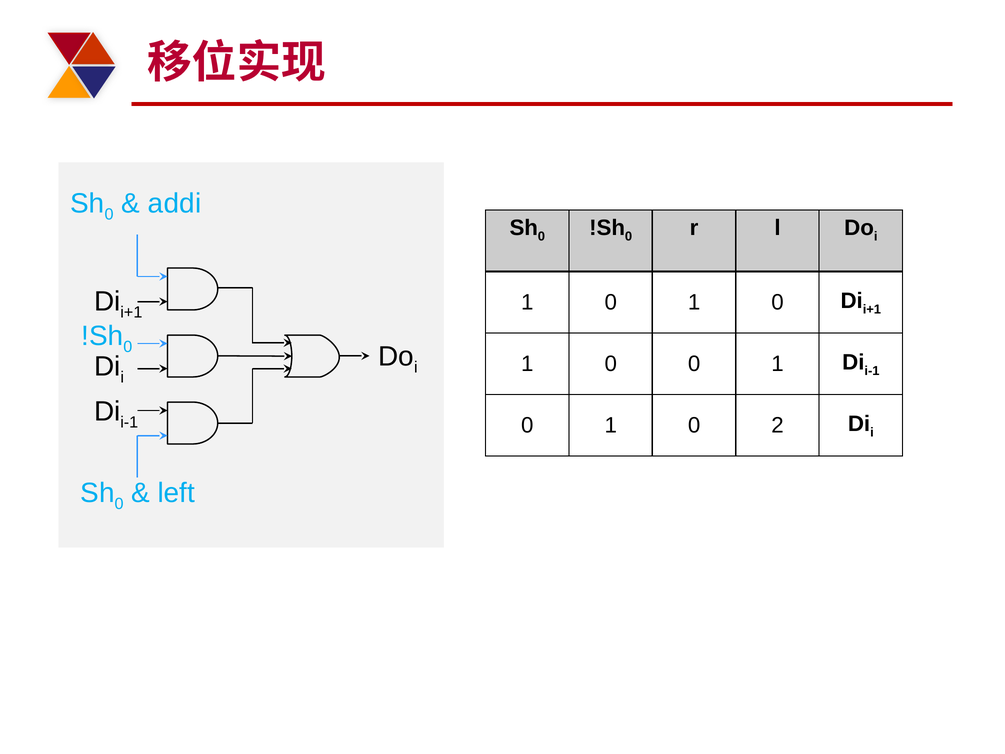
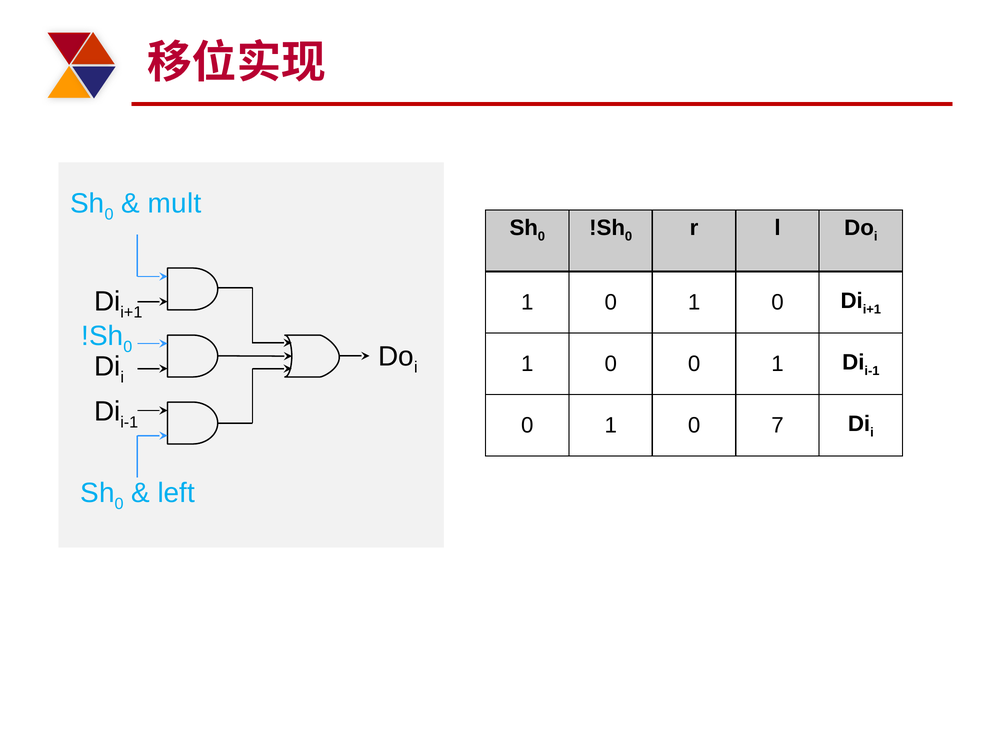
addi: addi -> mult (175, 203)
2: 2 -> 7 (778, 425)
